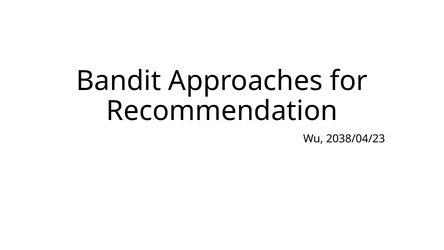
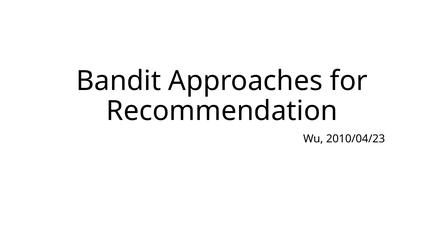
2038/04/23: 2038/04/23 -> 2010/04/23 (356, 139)
